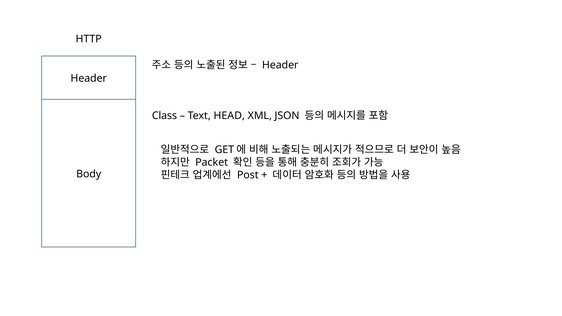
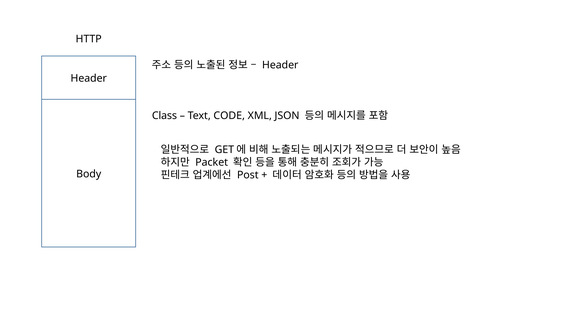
HEAD: HEAD -> CODE (229, 116)
